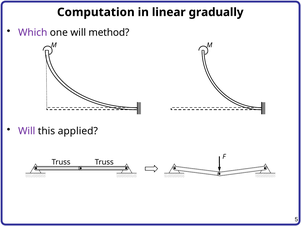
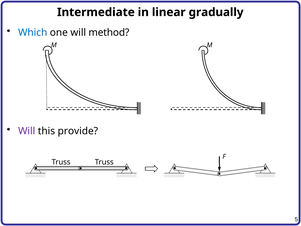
Computation: Computation -> Intermediate (96, 12)
Which colour: purple -> blue (33, 33)
applied: applied -> provide (78, 131)
